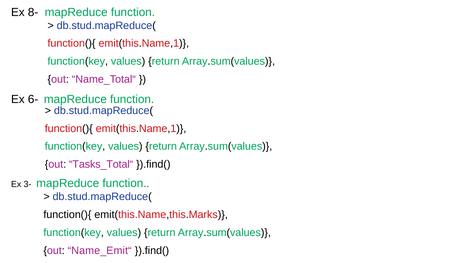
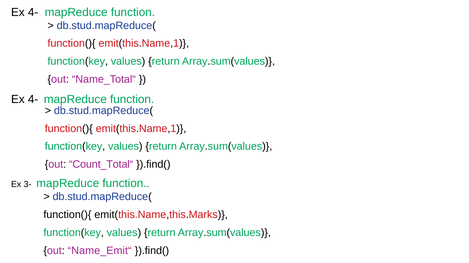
8-: 8- -> 4- (33, 12)
6-: 6- -> 4- (33, 99)
Tasks_Total“: Tasks_Total“ -> Count_Total“ (101, 164)
